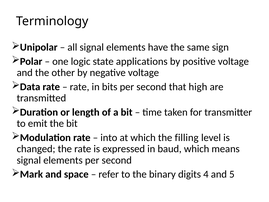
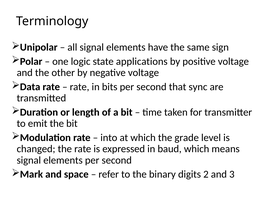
high: high -> sync (198, 87)
filling: filling -> grade (187, 137)
4: 4 -> 2 (206, 174)
5: 5 -> 3 (232, 174)
